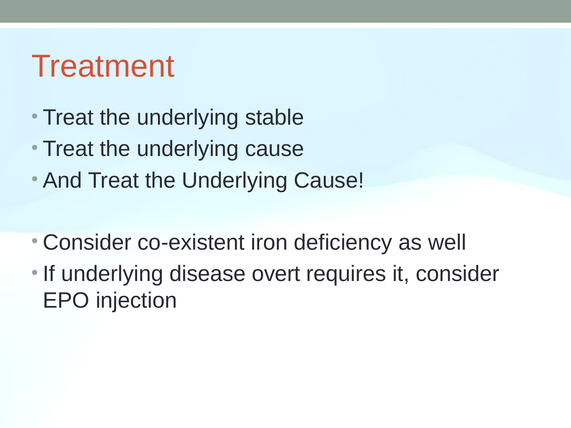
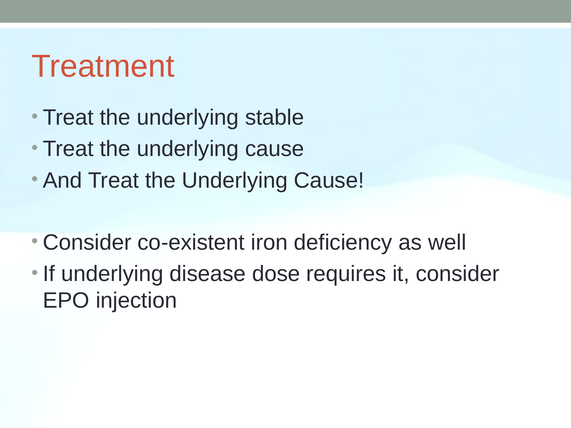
overt: overt -> dose (276, 274)
